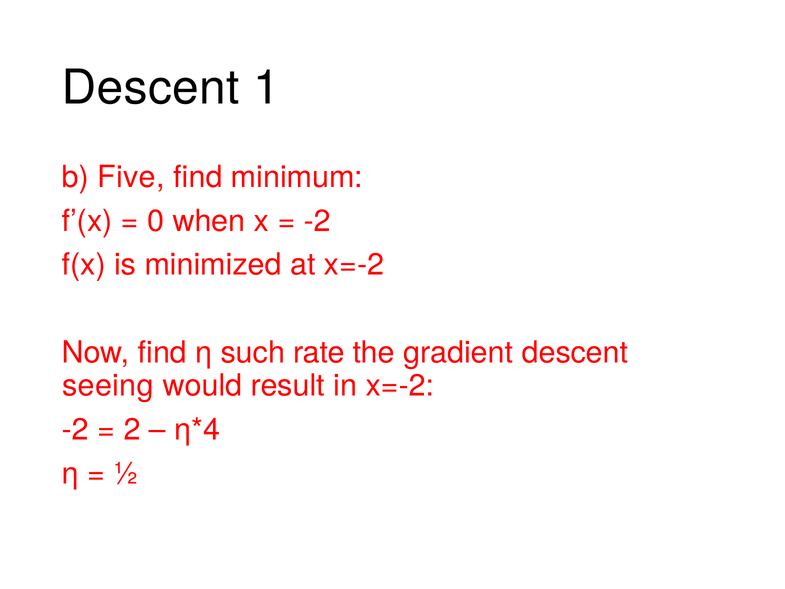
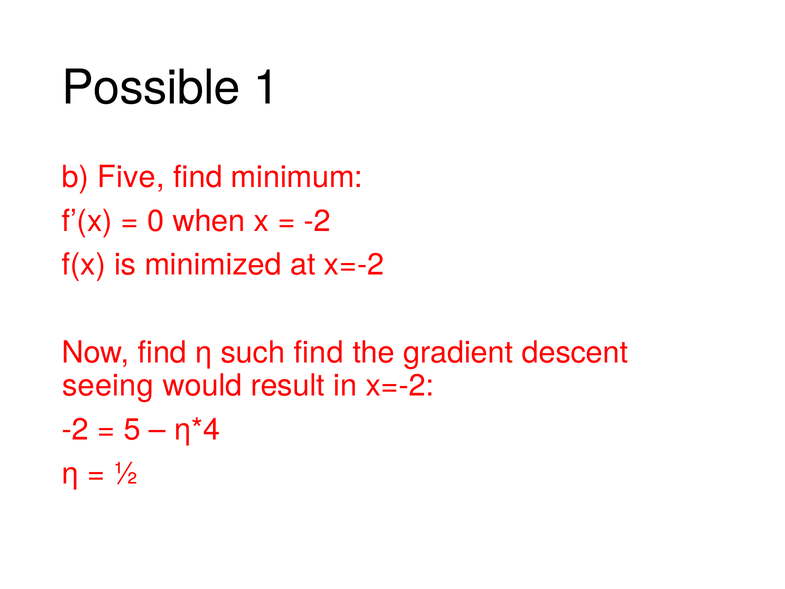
Descent: Descent -> Possible (151, 88)
such rate: rate -> find (319, 353)
2: 2 -> 5 (132, 429)
